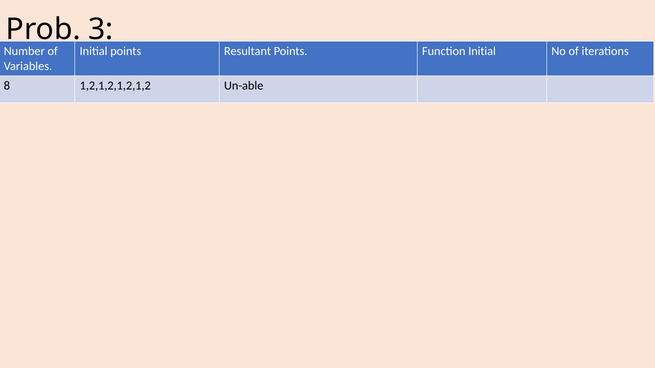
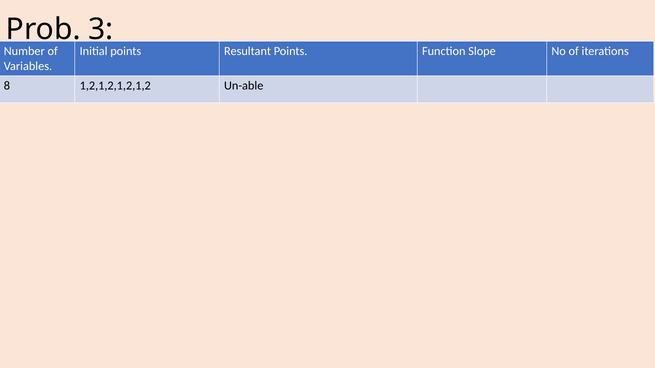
Function Initial: Initial -> Slope (482, 51)
